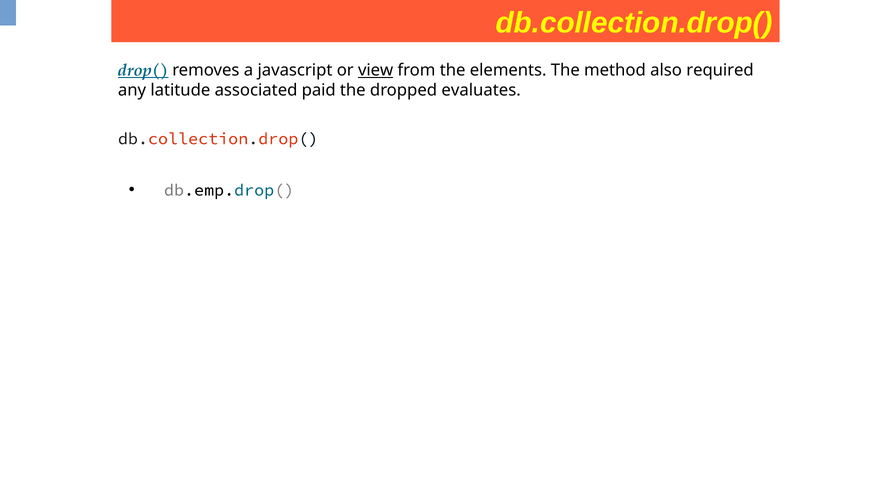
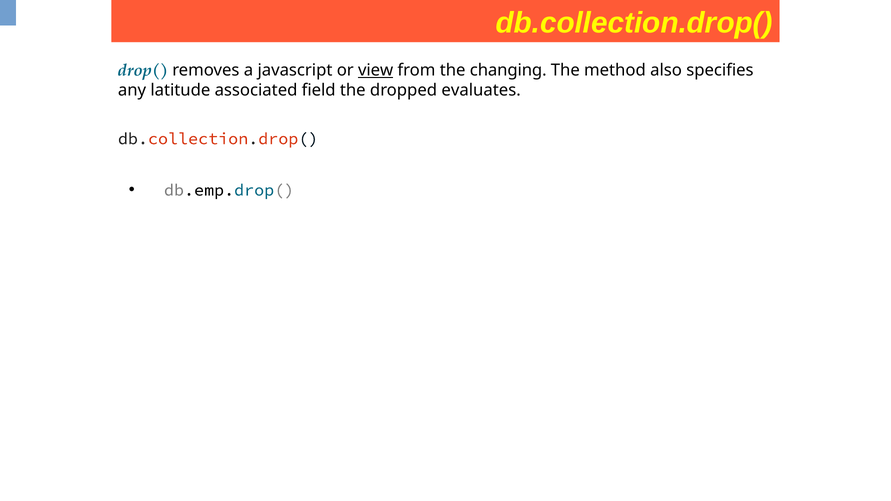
drop( underline: present -> none (143, 70)
elements: elements -> changing (508, 70)
required: required -> specifies (720, 70)
paid: paid -> field (319, 90)
